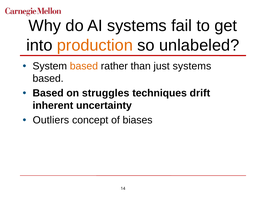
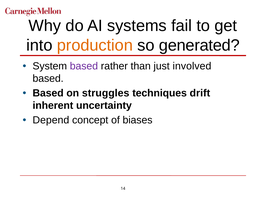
unlabeled: unlabeled -> generated (199, 45)
based colour: orange -> purple (84, 66)
just systems: systems -> involved (192, 66)
Outliers: Outliers -> Depend (51, 120)
